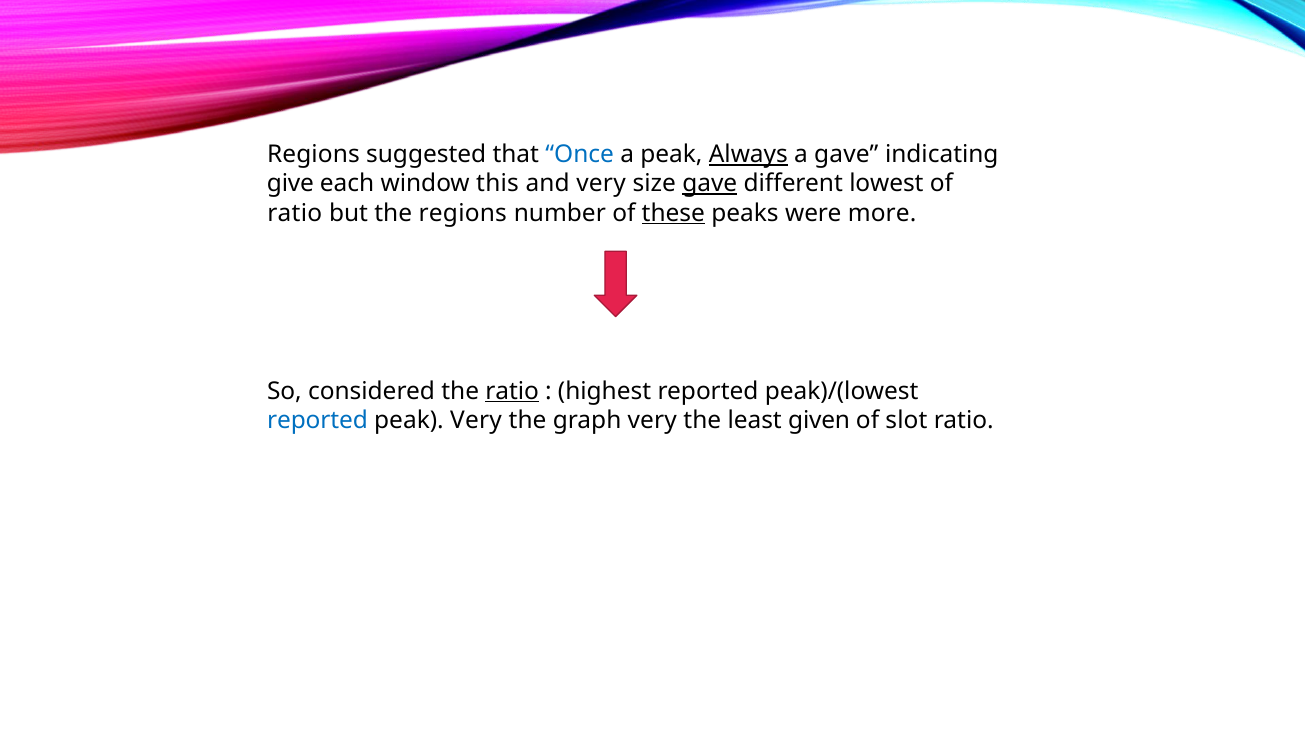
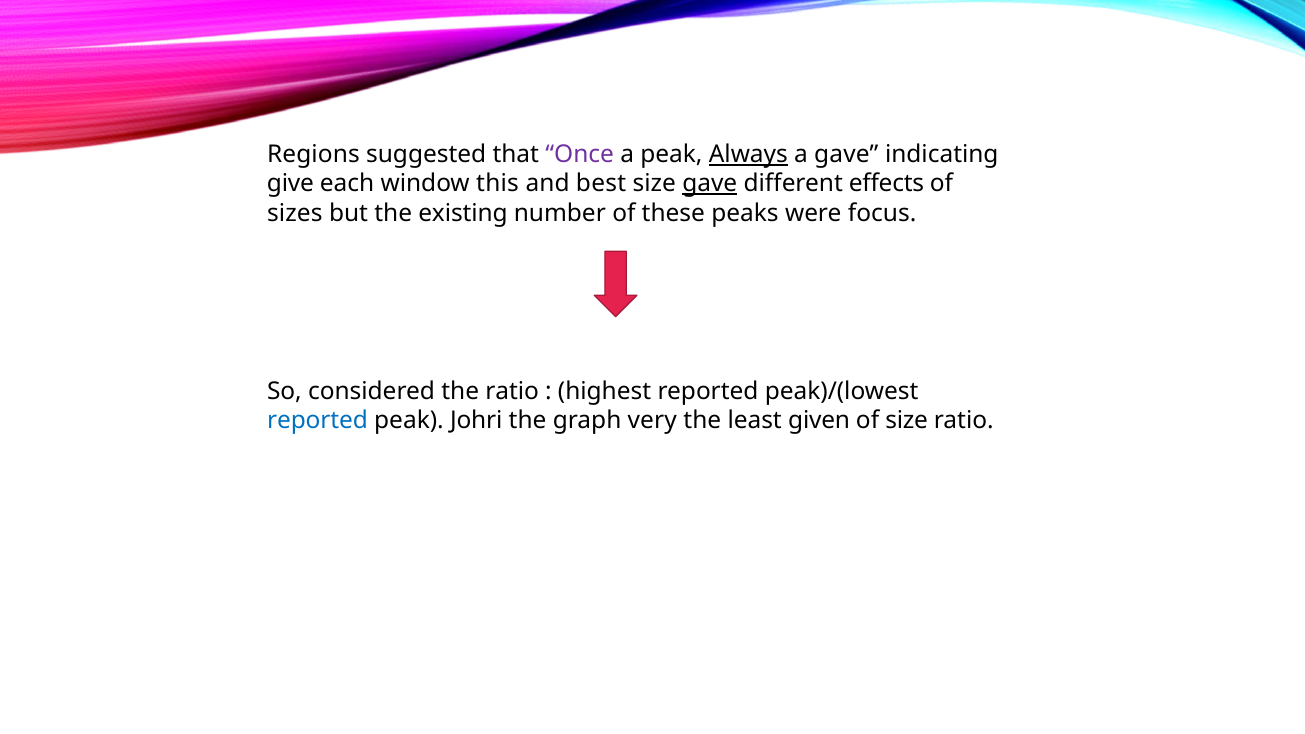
Once colour: blue -> purple (580, 154)
and very: very -> best (601, 184)
lowest: lowest -> effects (886, 184)
ratio: ratio -> sizes (295, 213)
the regions: regions -> existing (463, 213)
these underline: present -> none (673, 213)
more: more -> focus (882, 213)
ratio underline: present -> none (512, 391)
peak Very: Very -> Johri (476, 421)
of slot: slot -> size (907, 421)
